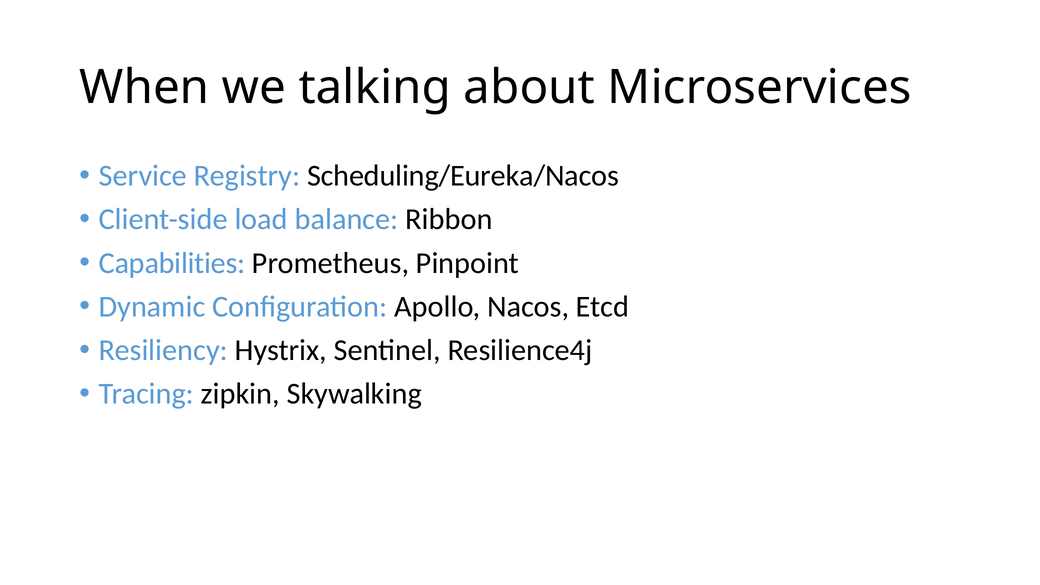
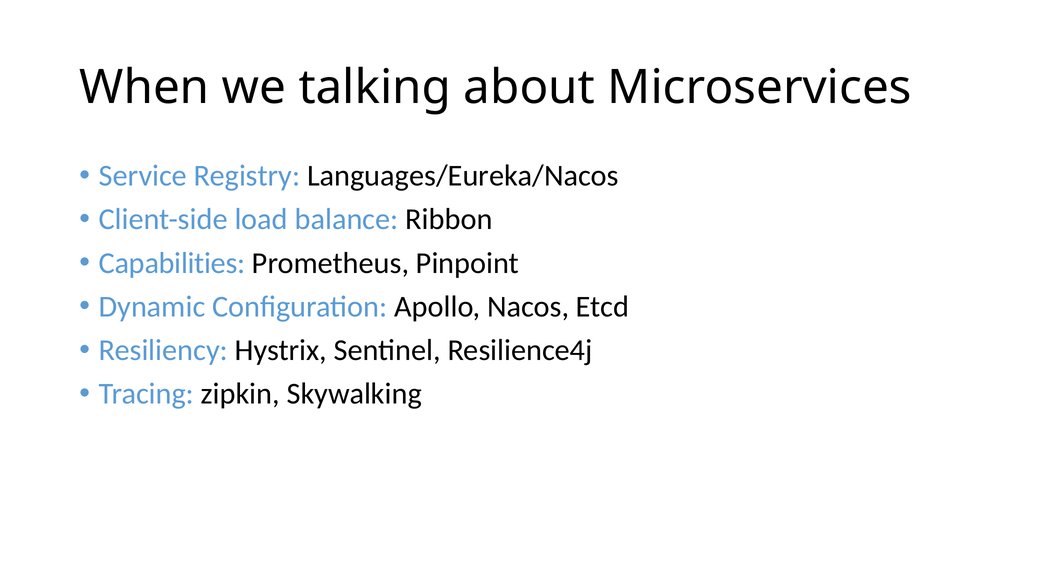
Scheduling/Eureka/Nacos: Scheduling/Eureka/Nacos -> Languages/Eureka/Nacos (463, 176)
